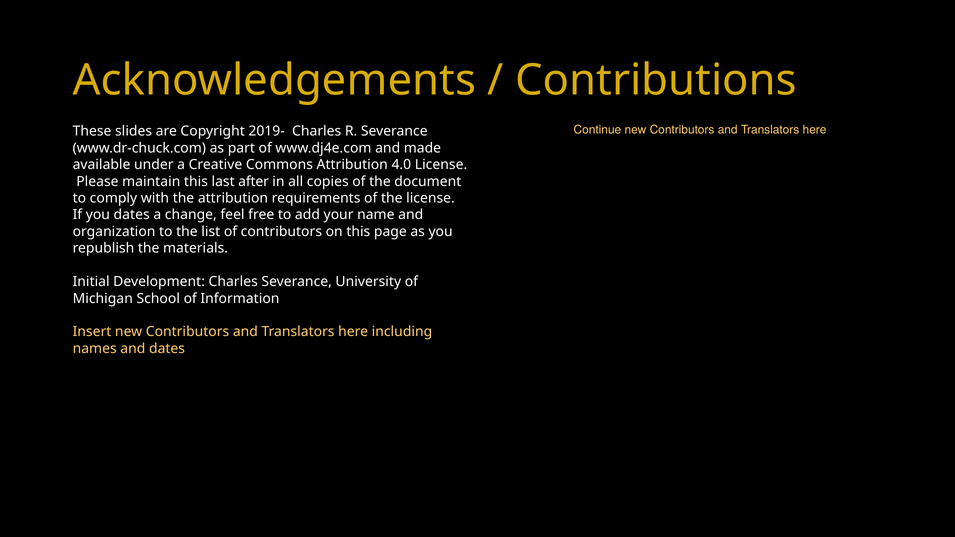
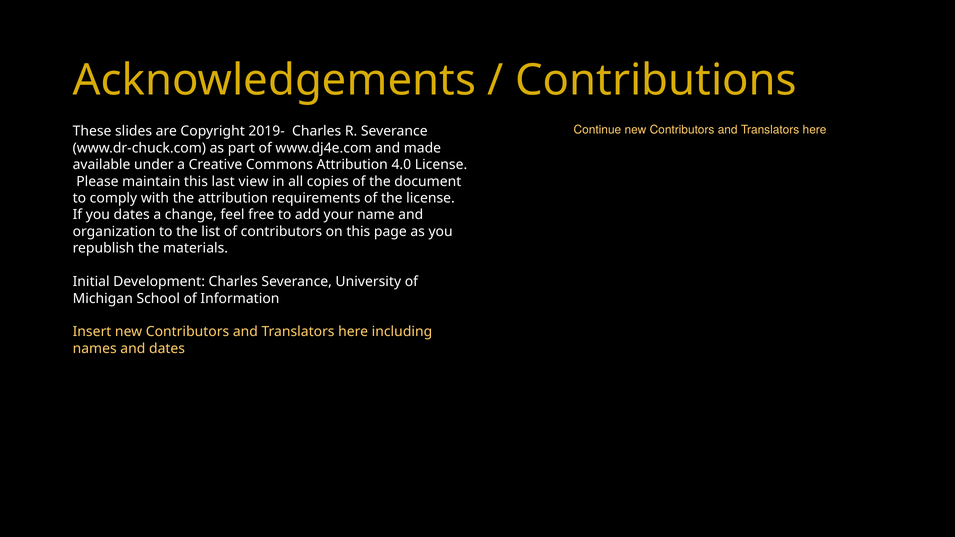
after: after -> view (253, 182)
